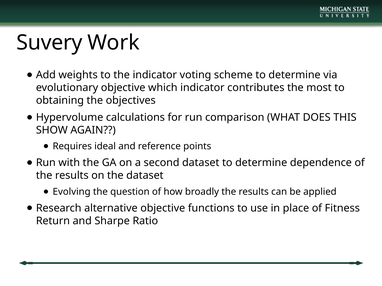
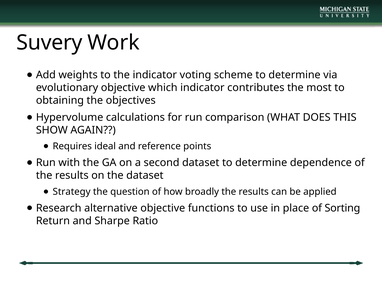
Evolving: Evolving -> Strategy (72, 192)
Fitness: Fitness -> Sorting (342, 208)
